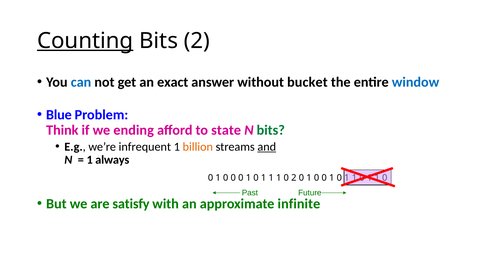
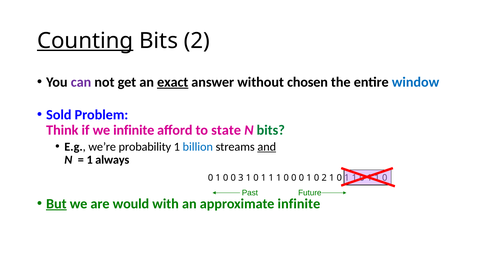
can colour: blue -> purple (81, 82)
exact underline: none -> present (173, 82)
bucket: bucket -> chosen (308, 82)
Blue: Blue -> Sold (59, 115)
we ending: ending -> infinite (134, 130)
infrequent: infrequent -> probability (145, 147)
billion colour: orange -> blue (198, 147)
0 0 0: 0 -> 3 (241, 178)
1 1 0 2: 2 -> 0 (294, 178)
0: 0 -> 2 (324, 178)
But underline: none -> present (56, 204)
satisfy: satisfy -> would (131, 204)
